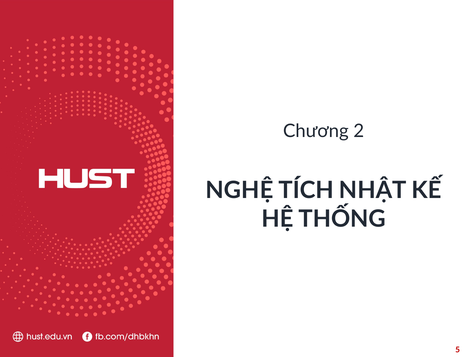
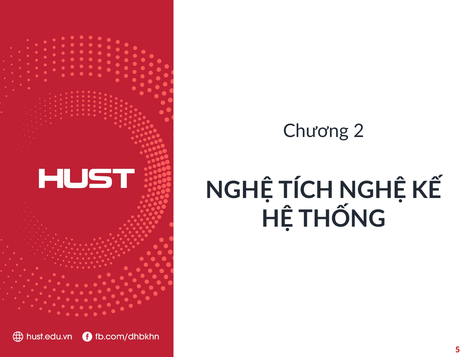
TÍCH NHẬT: NHẬT -> NGHỆ (373, 190)
